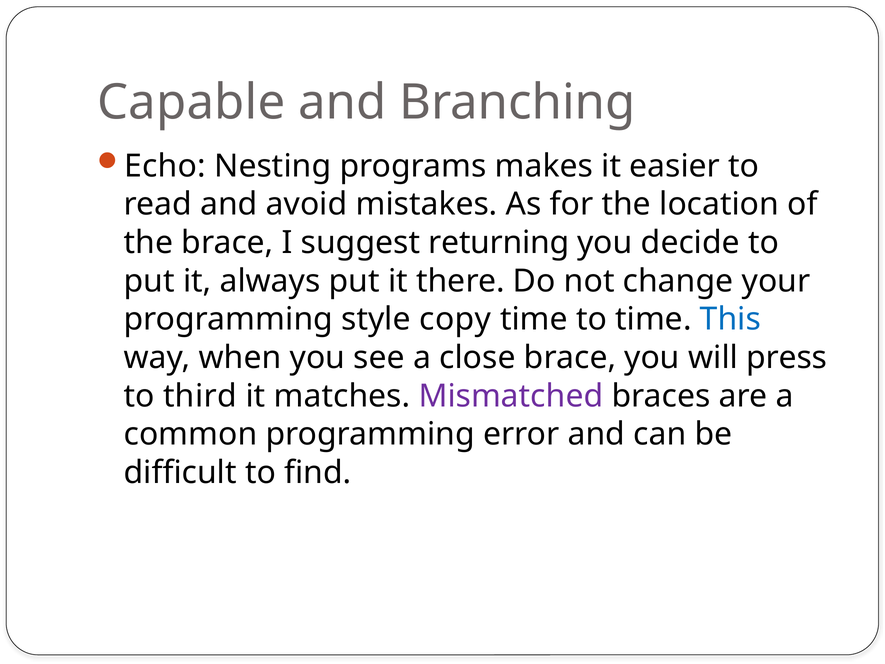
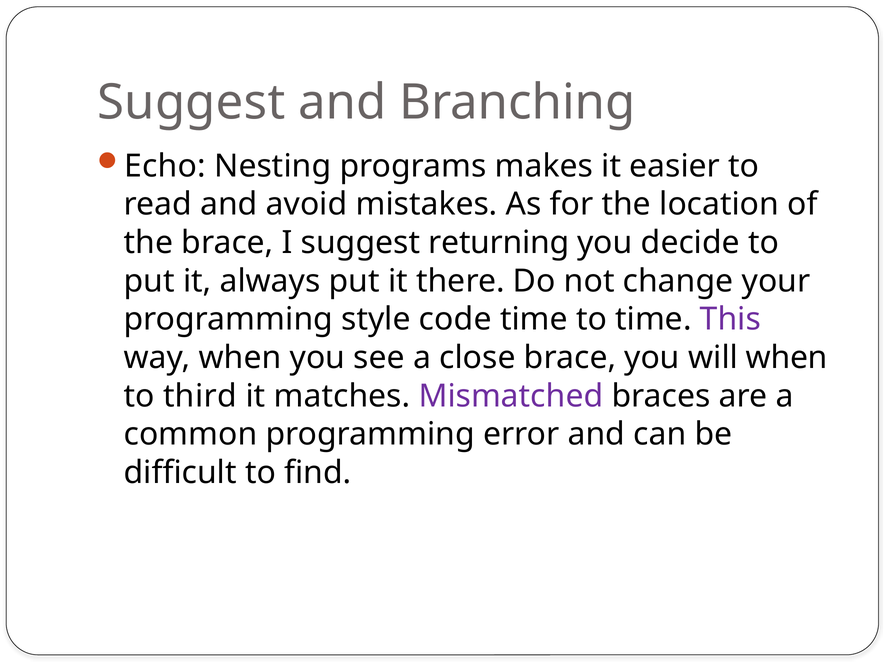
Capable: Capable -> Suggest (191, 102)
copy: copy -> code (455, 319)
This colour: blue -> purple (730, 319)
will press: press -> when (787, 358)
